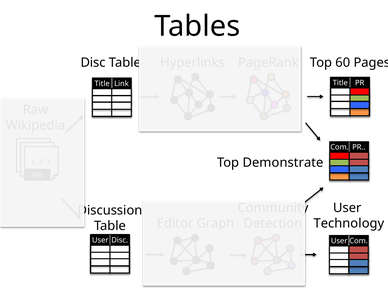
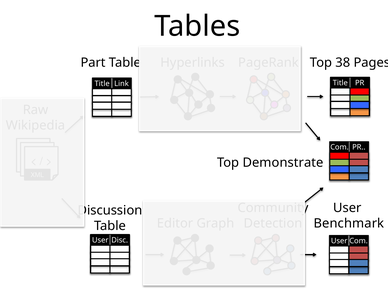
Disc: Disc -> Part (93, 63)
60: 60 -> 38 (343, 63)
Technology: Technology -> Benchmark (349, 223)
